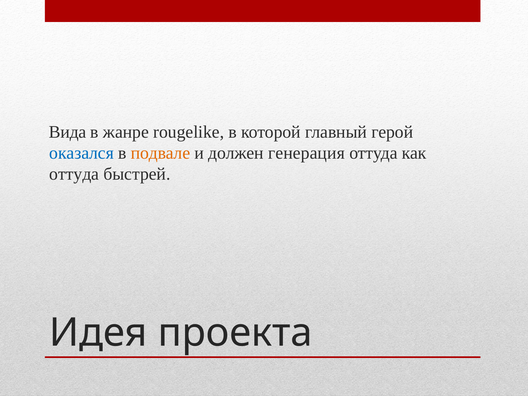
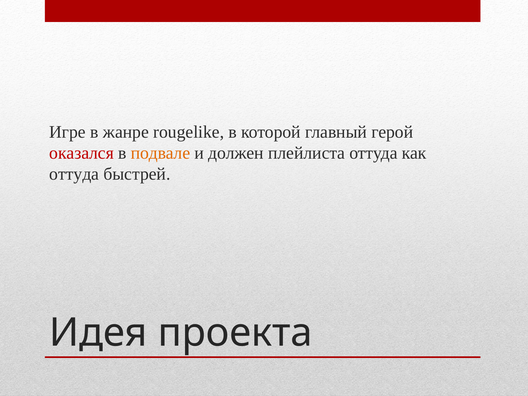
Вида: Вида -> Игре (68, 132)
оказался colour: blue -> red (82, 153)
генерация: генерация -> плейлиста (307, 153)
